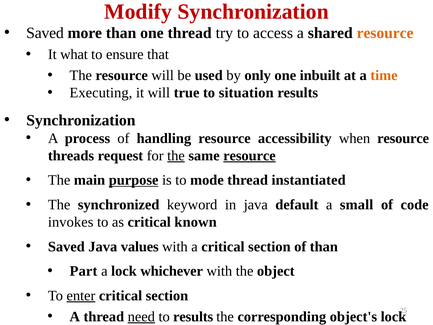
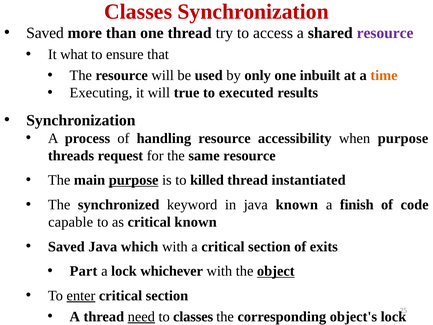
Modify: Modify -> Classes (138, 12)
resource colour: orange -> purple (385, 33)
situation: situation -> executed (246, 93)
when resource: resource -> purpose (403, 138)
the underline: present -> none (176, 155)
resource underline: present -> none (249, 155)
mode: mode -> killed (207, 180)
java default: default -> known (297, 205)
small: small -> finish (357, 205)
invokes: invokes -> capable (71, 222)
values: values -> which (140, 246)
of than: than -> exits (324, 246)
object underline: none -> present (276, 271)
to results: results -> classes (193, 316)
